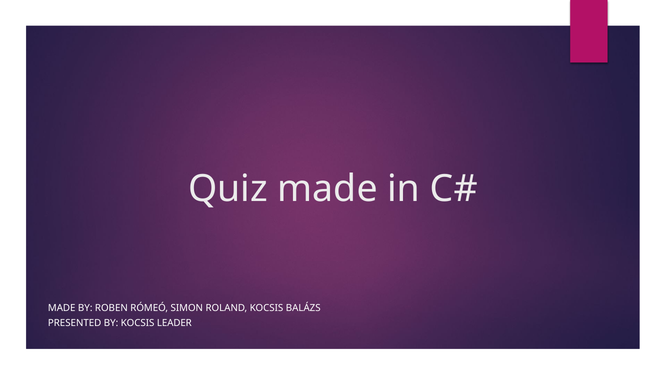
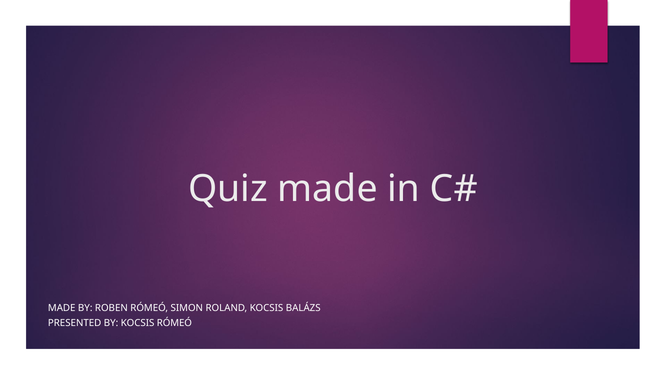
KOCSIS LEADER: LEADER -> RÓMEÓ (174, 322)
